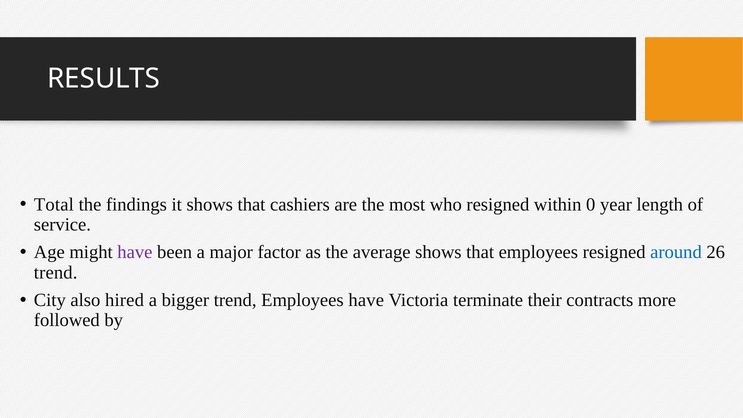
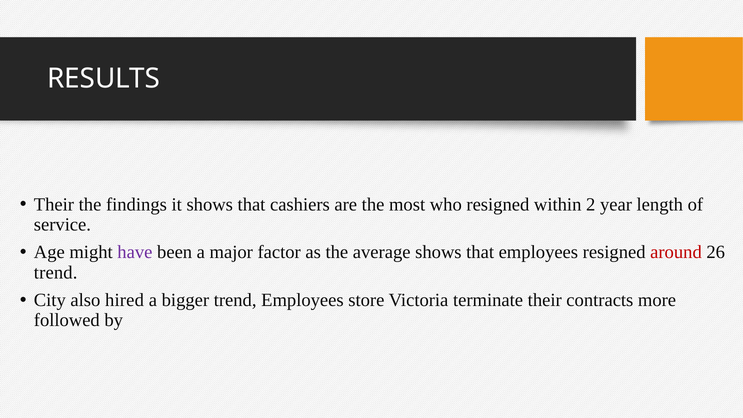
Total: Total -> Their (54, 204)
0: 0 -> 2 (591, 204)
around colour: blue -> red (676, 252)
Employees have: have -> store (366, 300)
